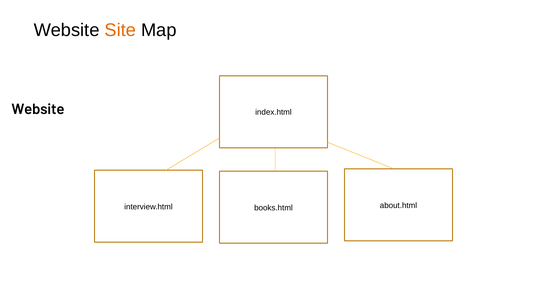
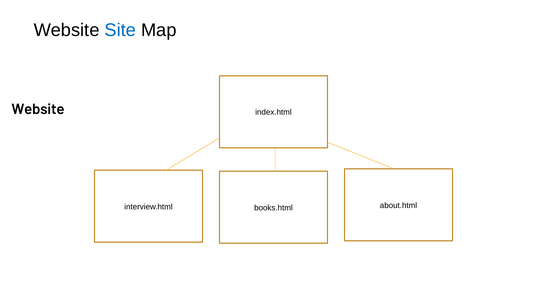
Site colour: orange -> blue (120, 30)
